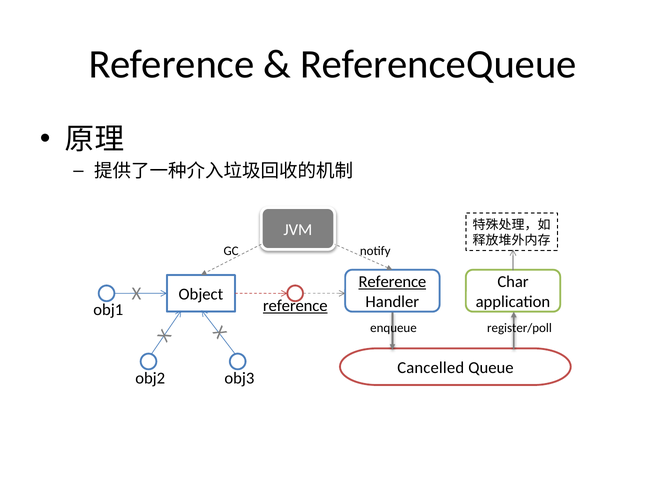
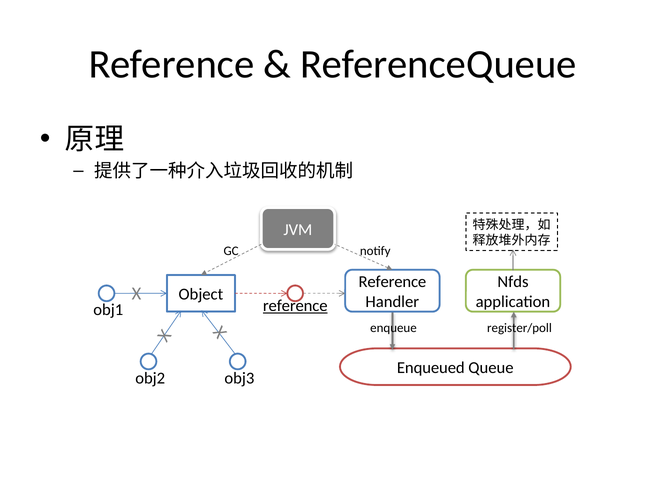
Reference underline: present -> none (392, 282)
Char: Char -> Nfds (513, 282)
Cancelled: Cancelled -> Enqueued (431, 368)
